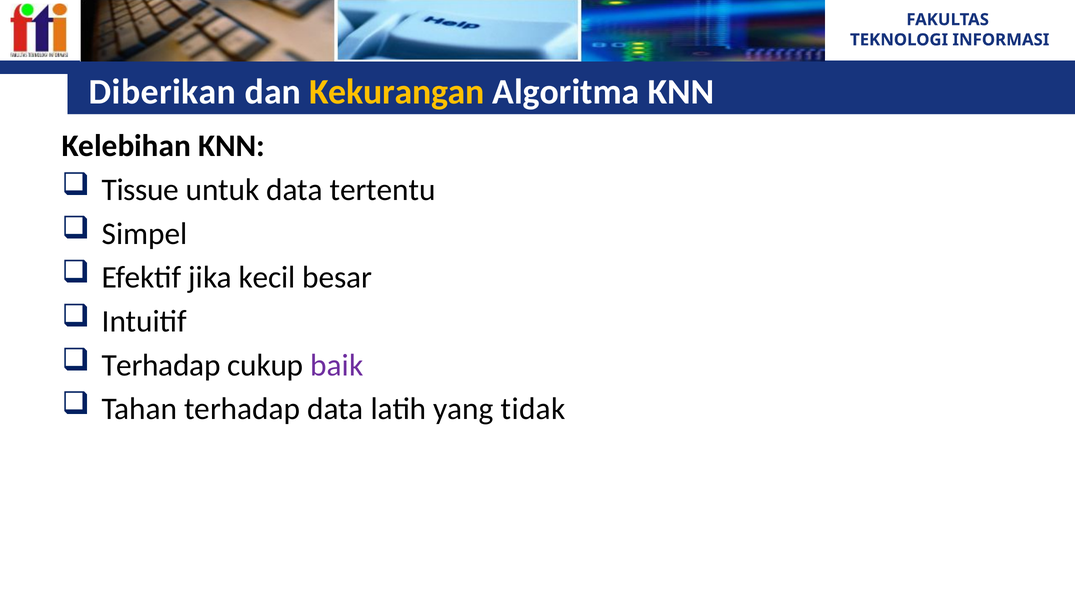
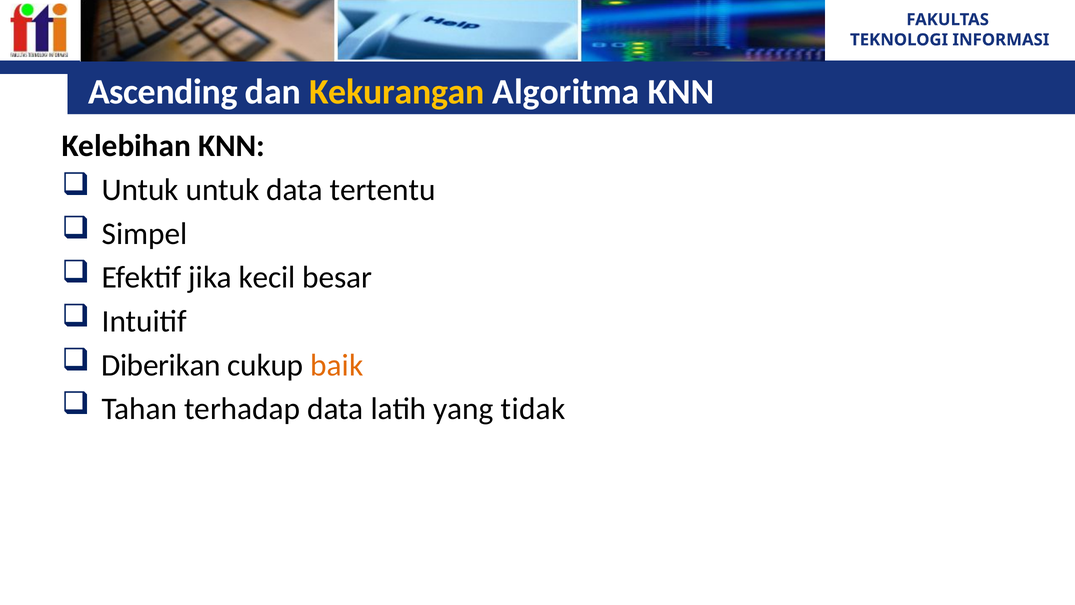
Diberikan: Diberikan -> Ascending (163, 92)
Tissue: Tissue -> Untuk (140, 190)
Terhadap: Terhadap -> Diberikan (161, 365)
baik colour: purple -> orange (337, 365)
